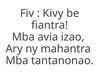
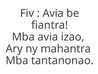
Kivy: Kivy -> Avia (53, 13)
